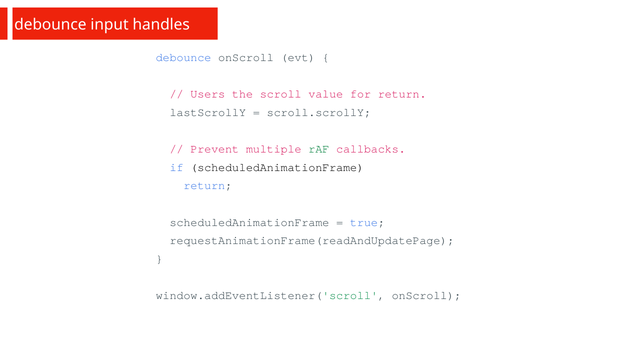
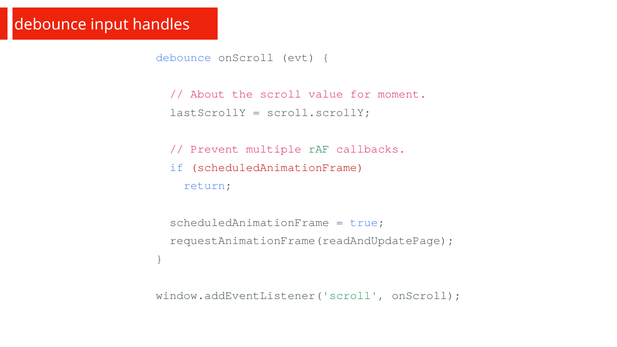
Users: Users -> About (208, 94)
for return: return -> moment (402, 94)
scheduledAnimationFrame colour: black -> red (277, 167)
